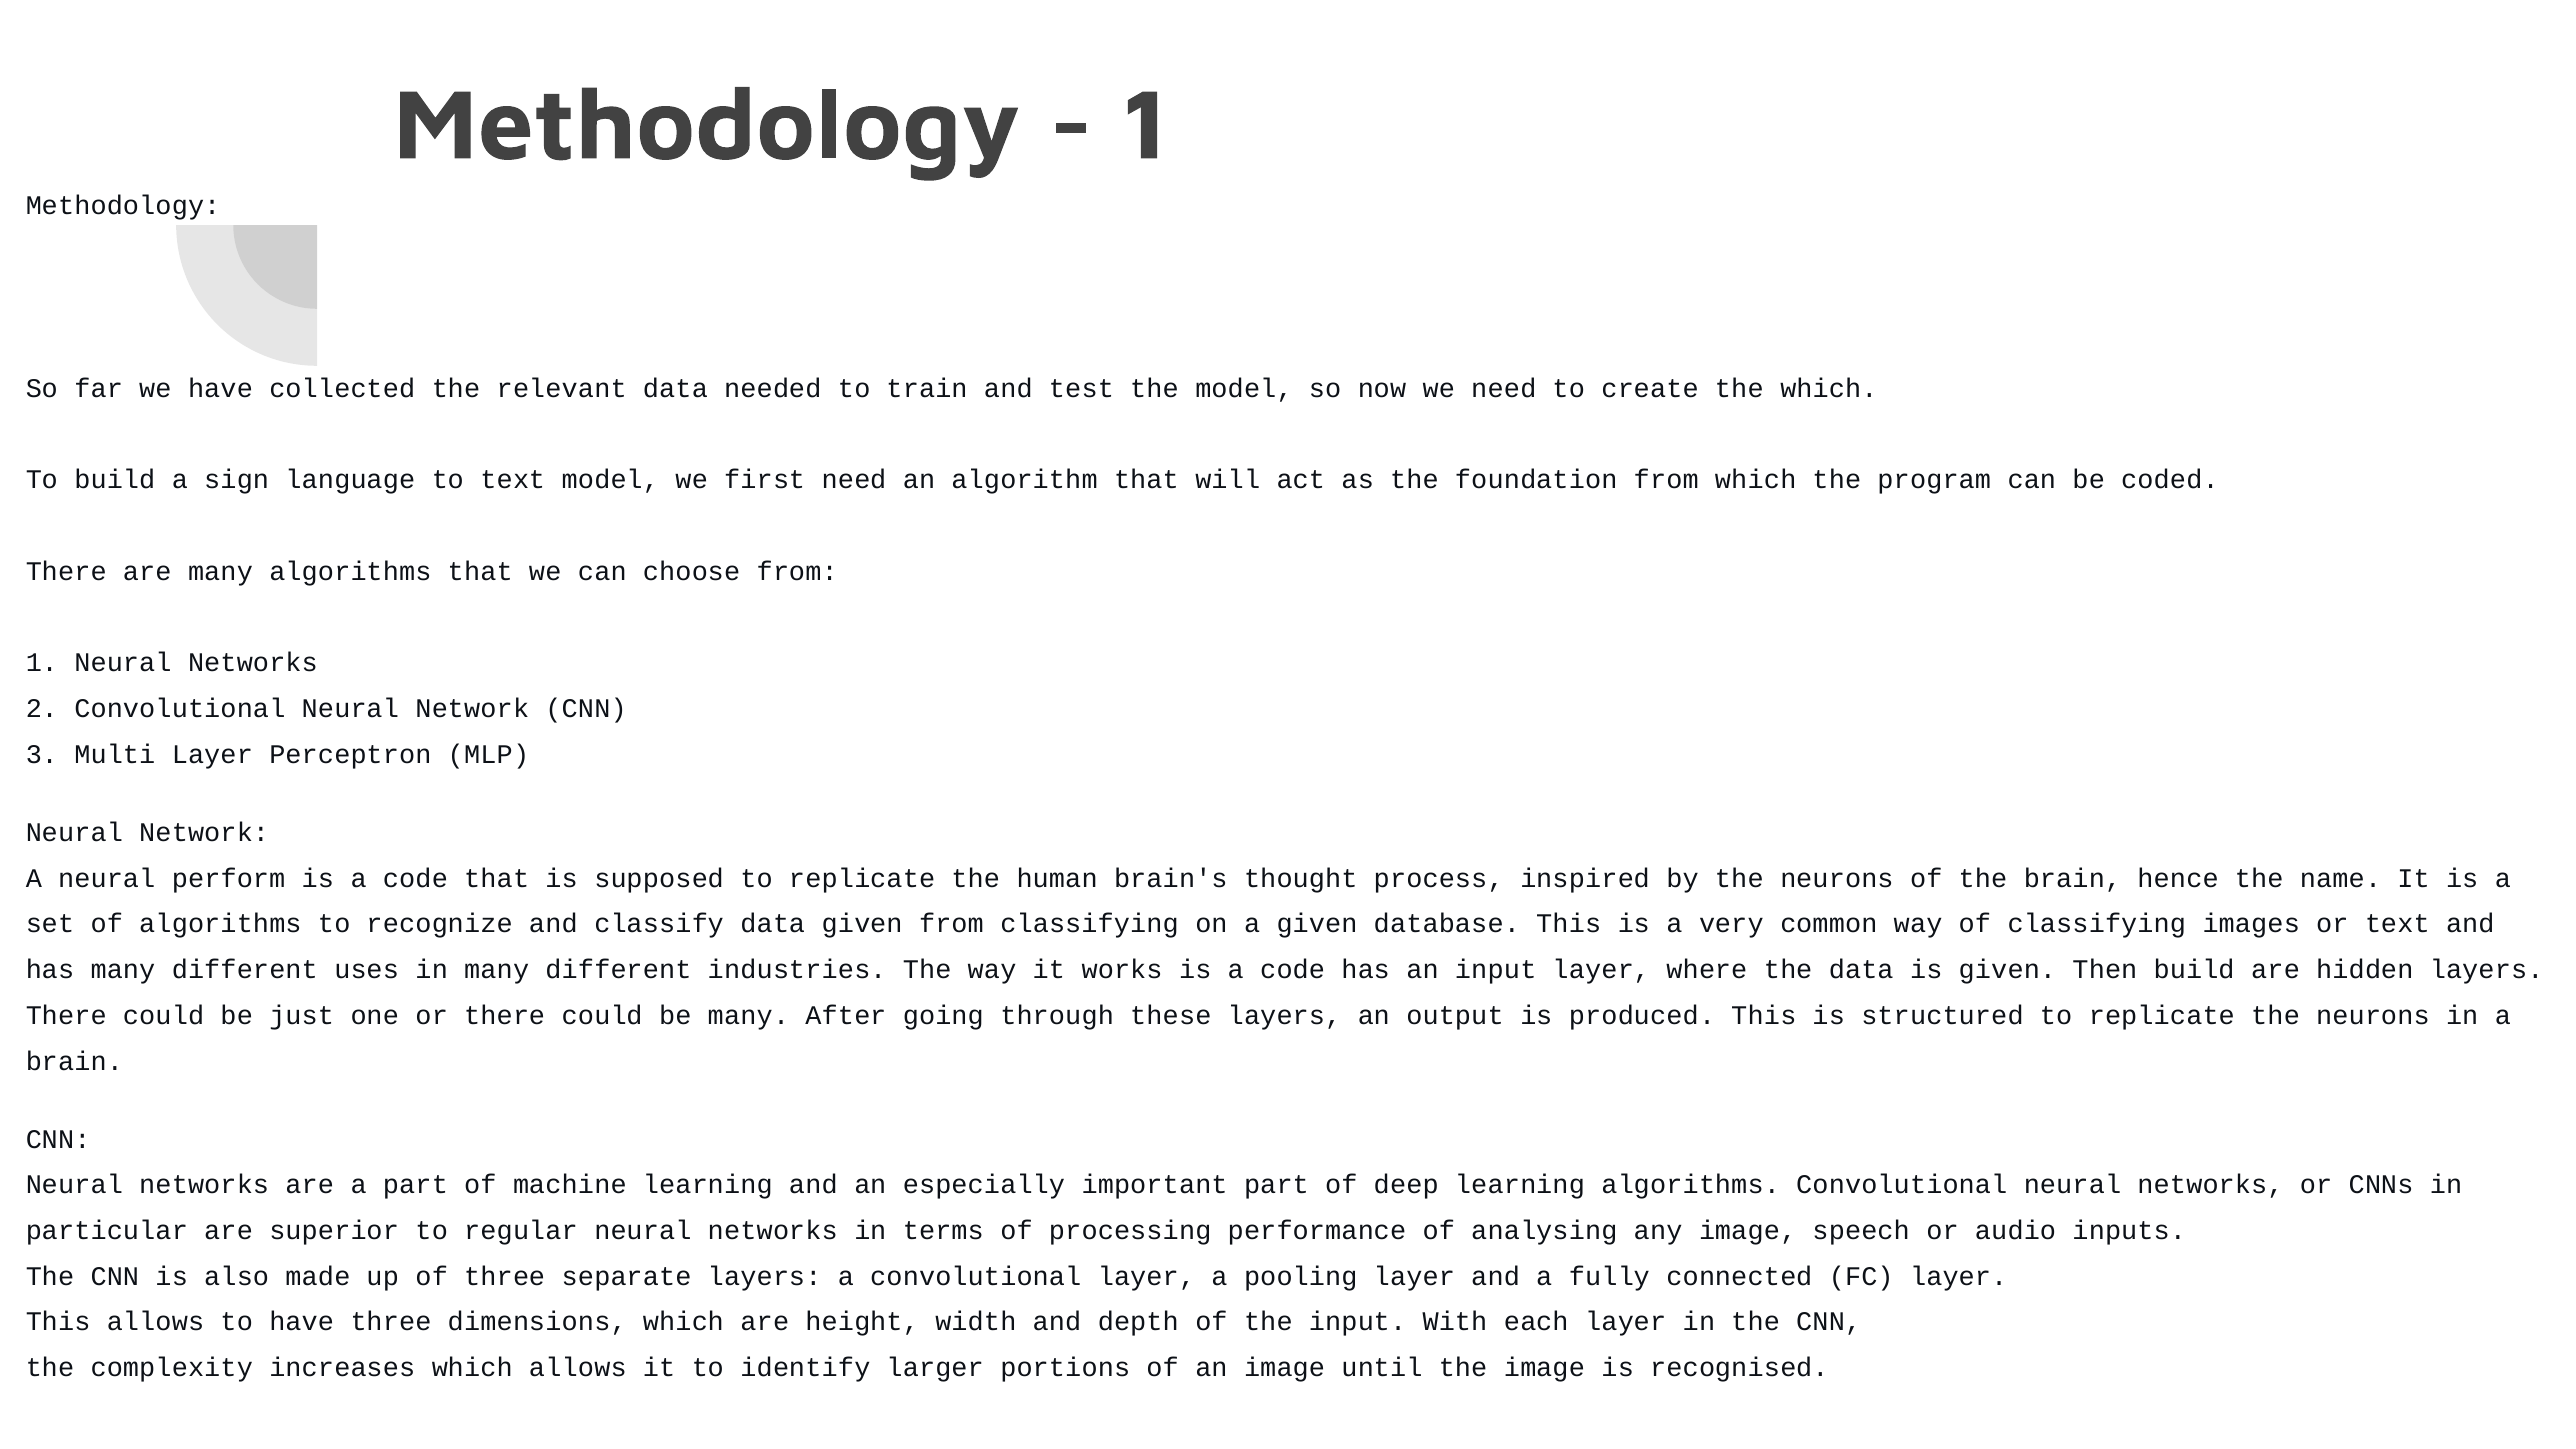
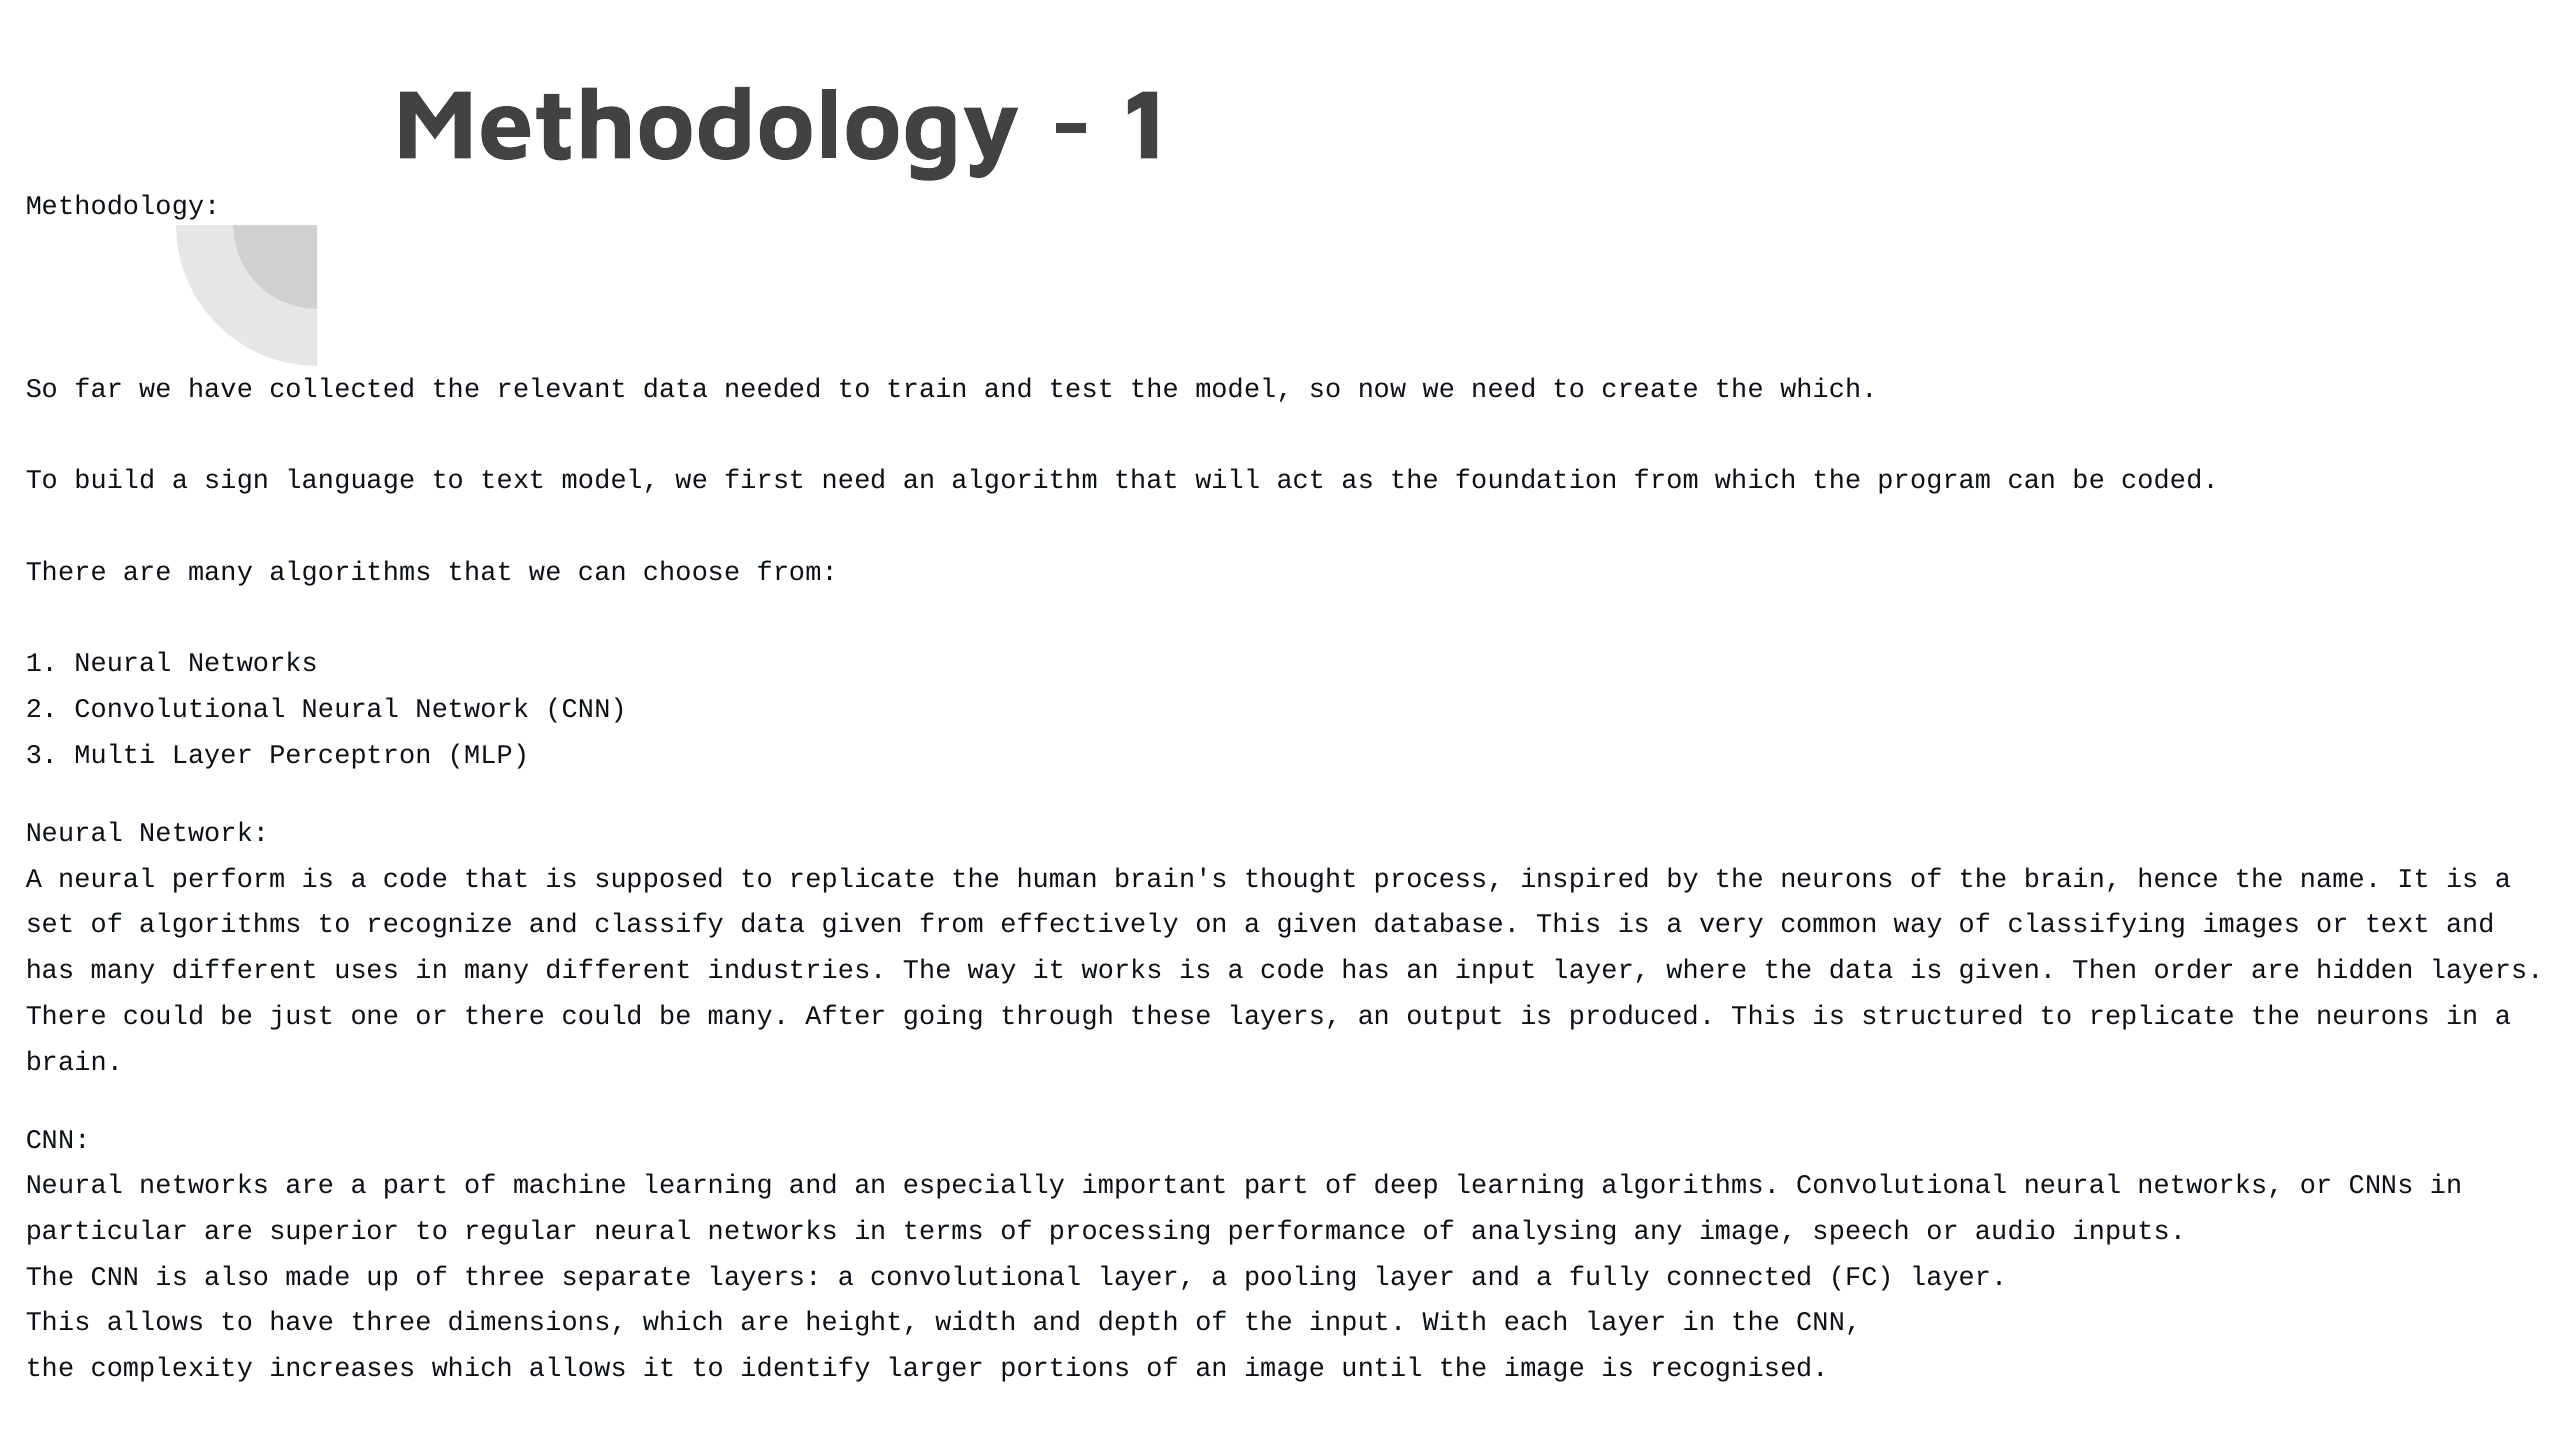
from classifying: classifying -> effectively (1090, 924)
Then build: build -> order (2194, 970)
